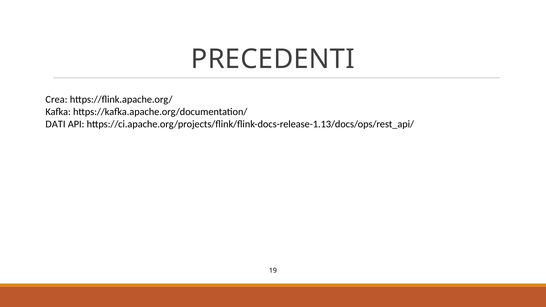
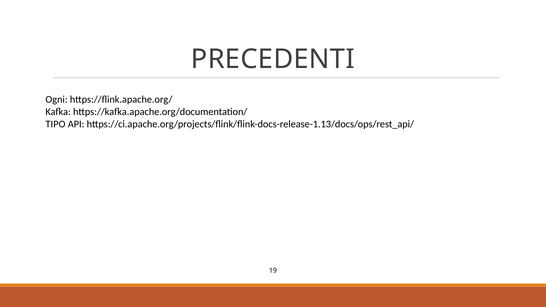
Crea: Crea -> Ogni (57, 100)
DATI: DATI -> TIPO (55, 124)
